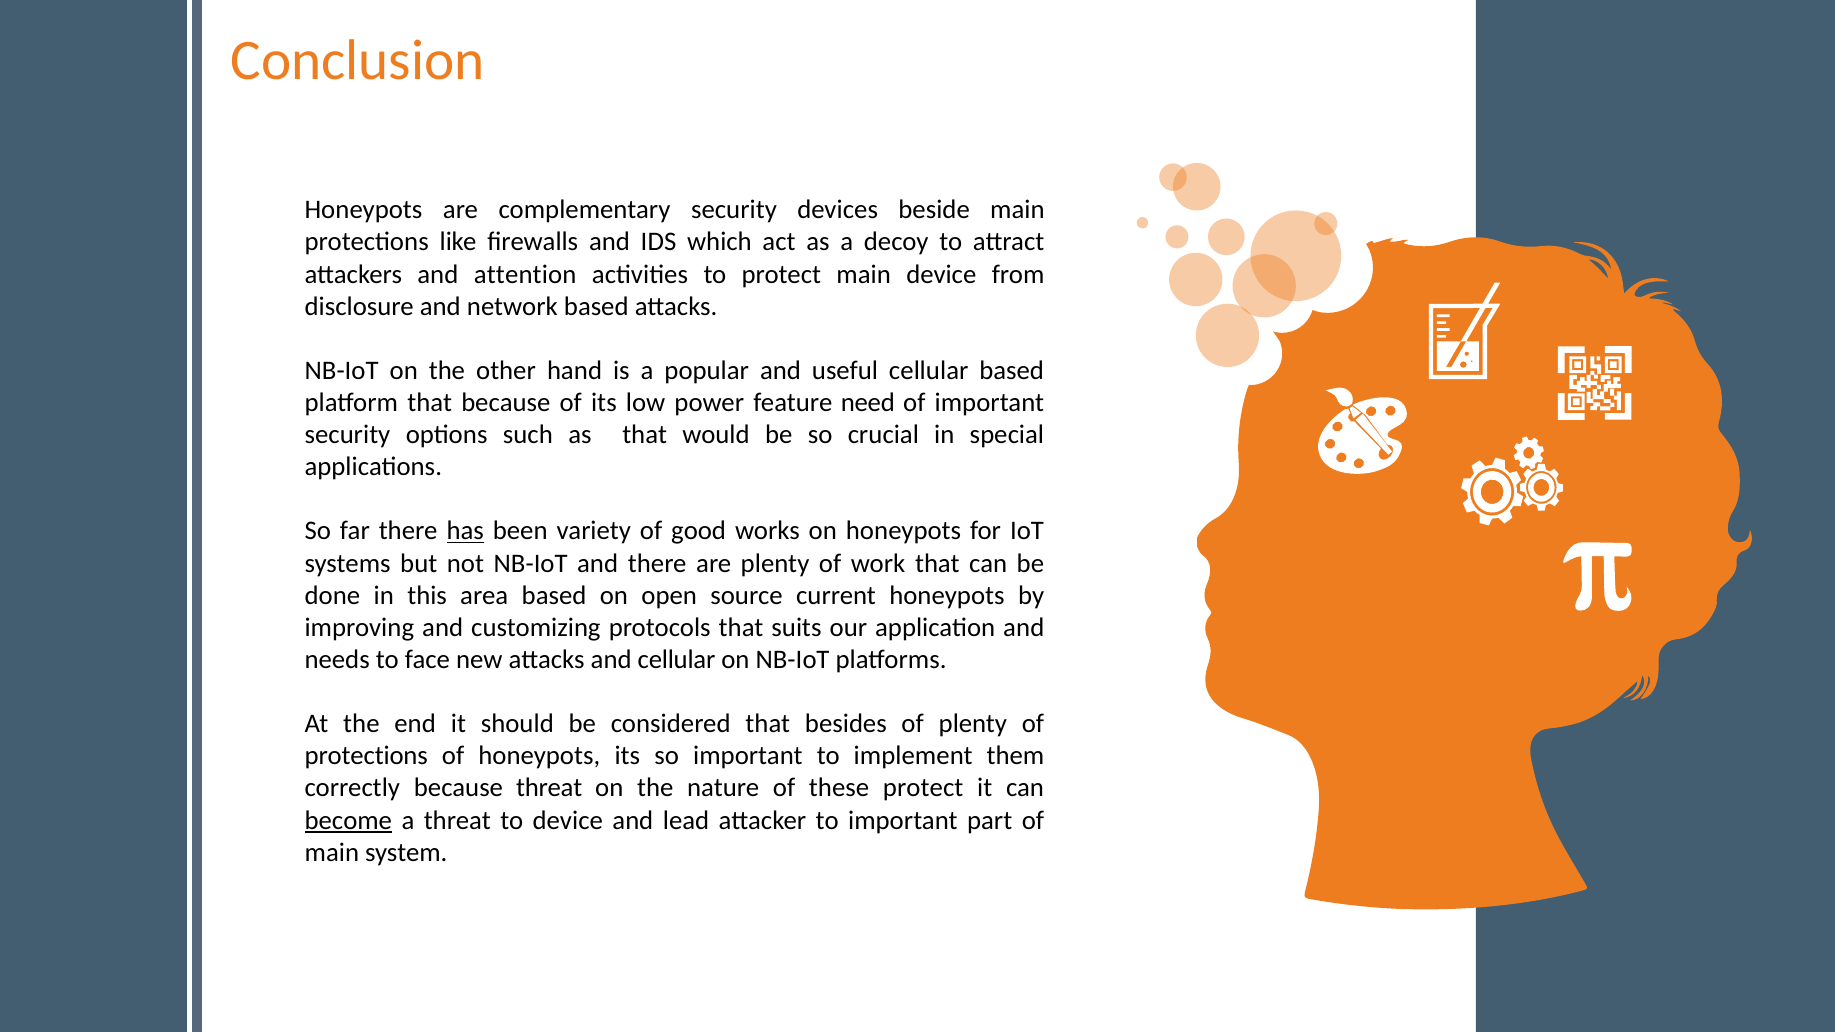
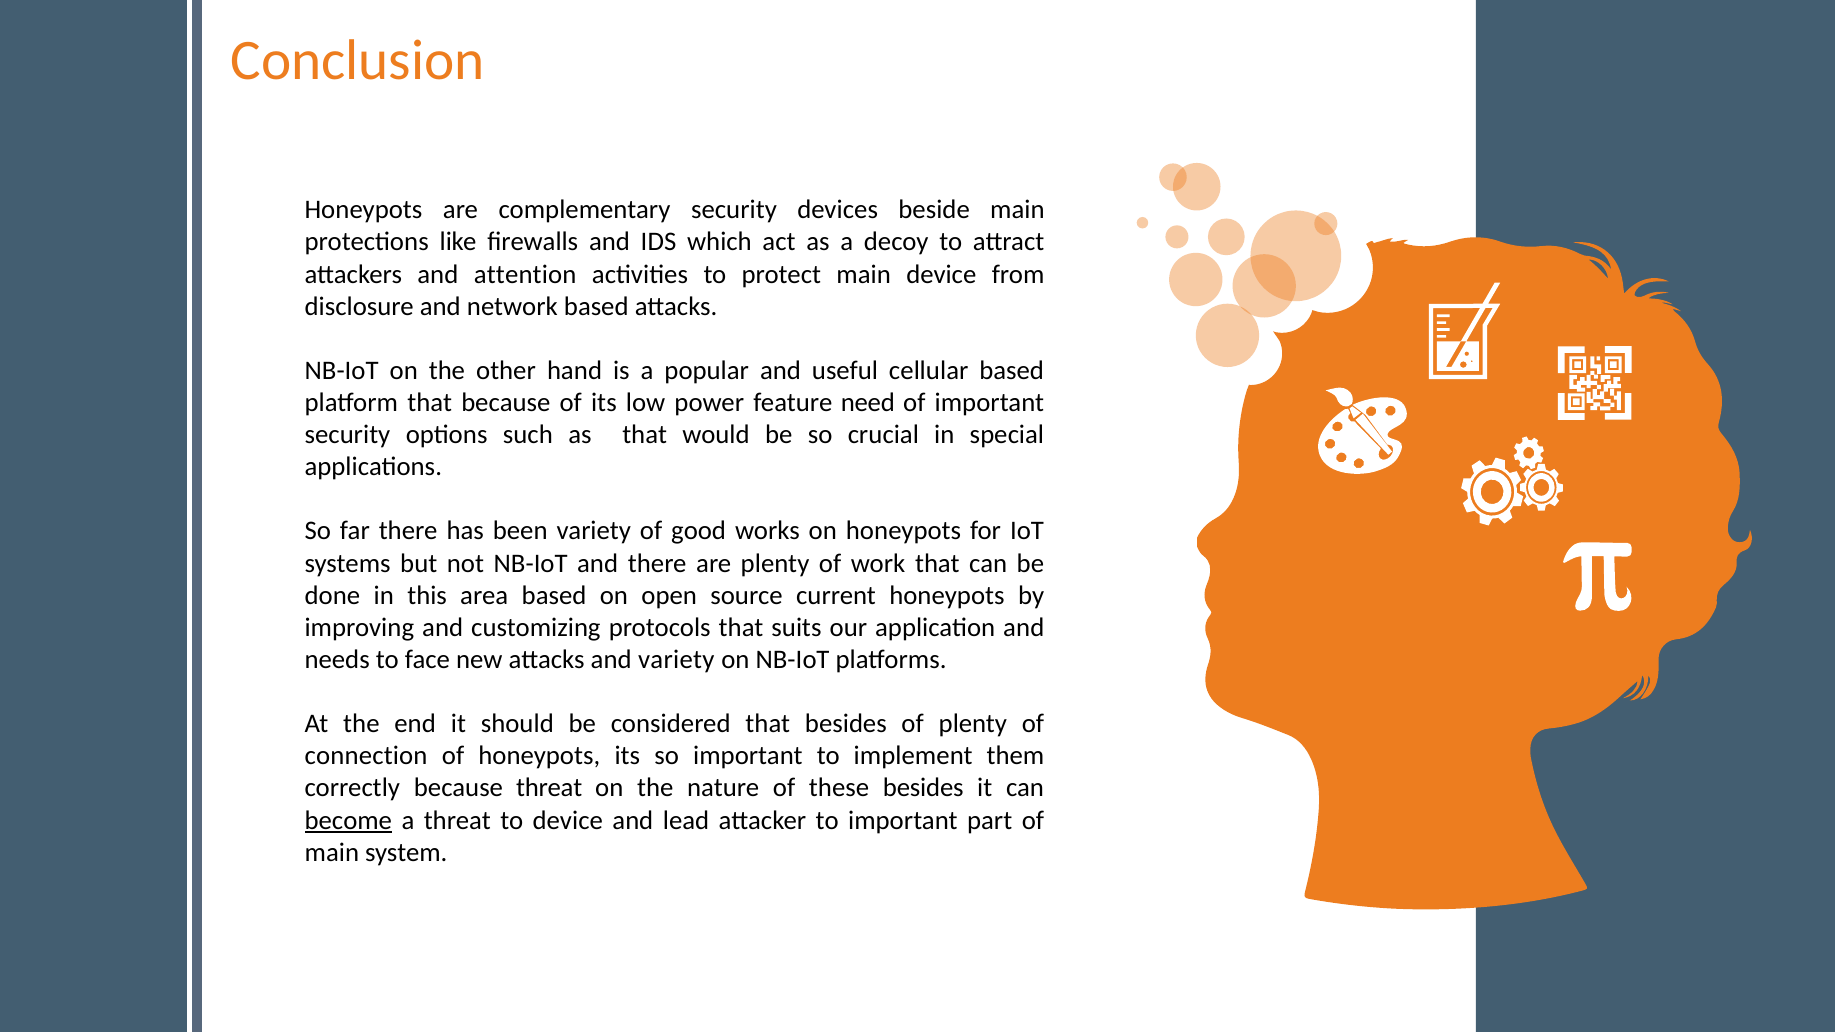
has underline: present -> none (465, 531)
and cellular: cellular -> variety (676, 660)
protections: protections -> connection (366, 756)
these protect: protect -> besides (923, 788)
